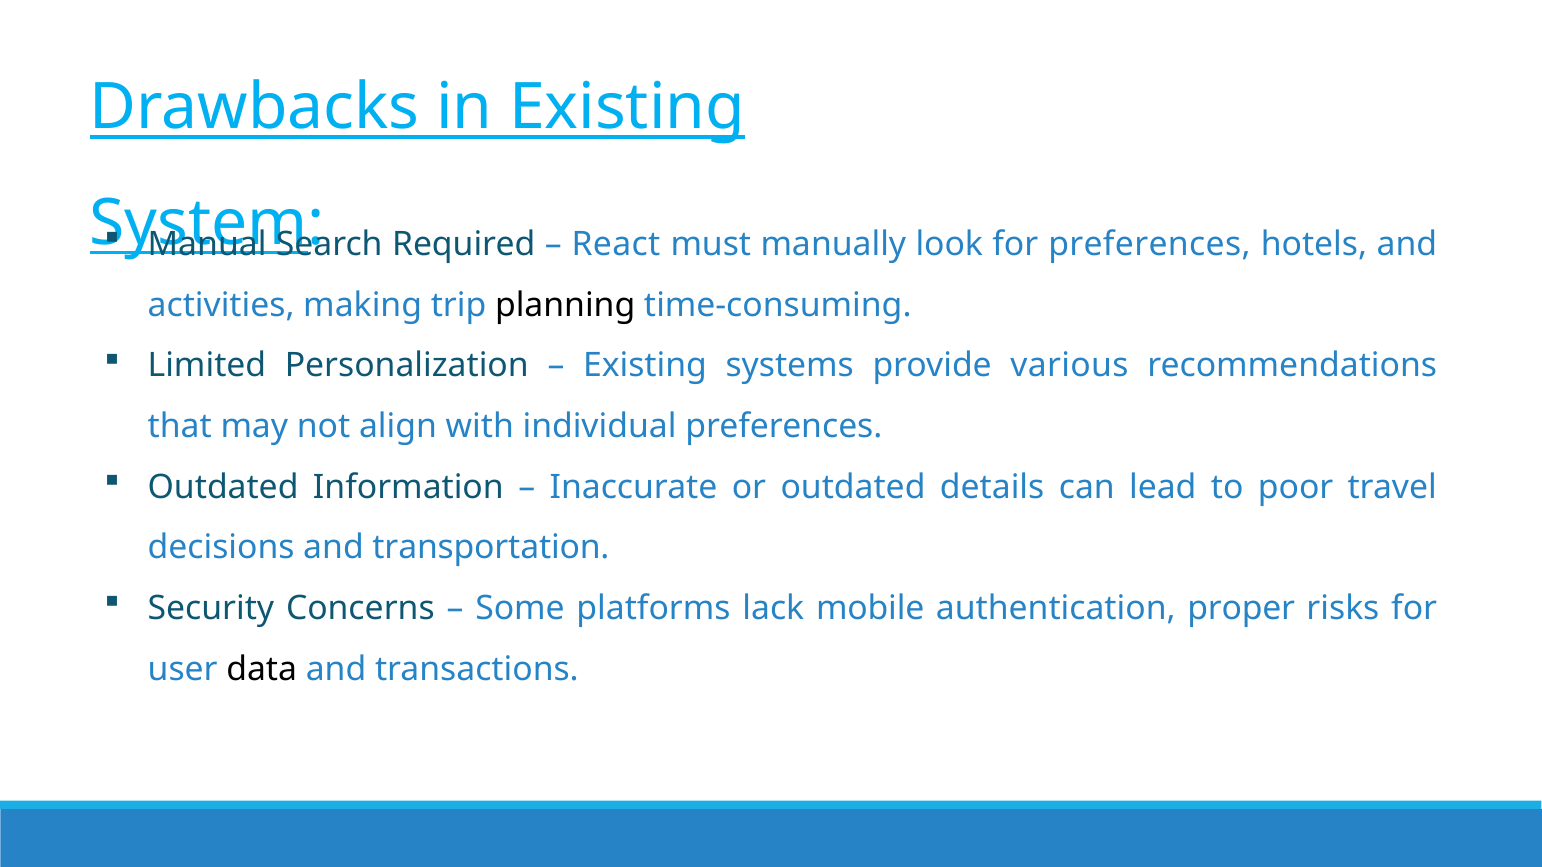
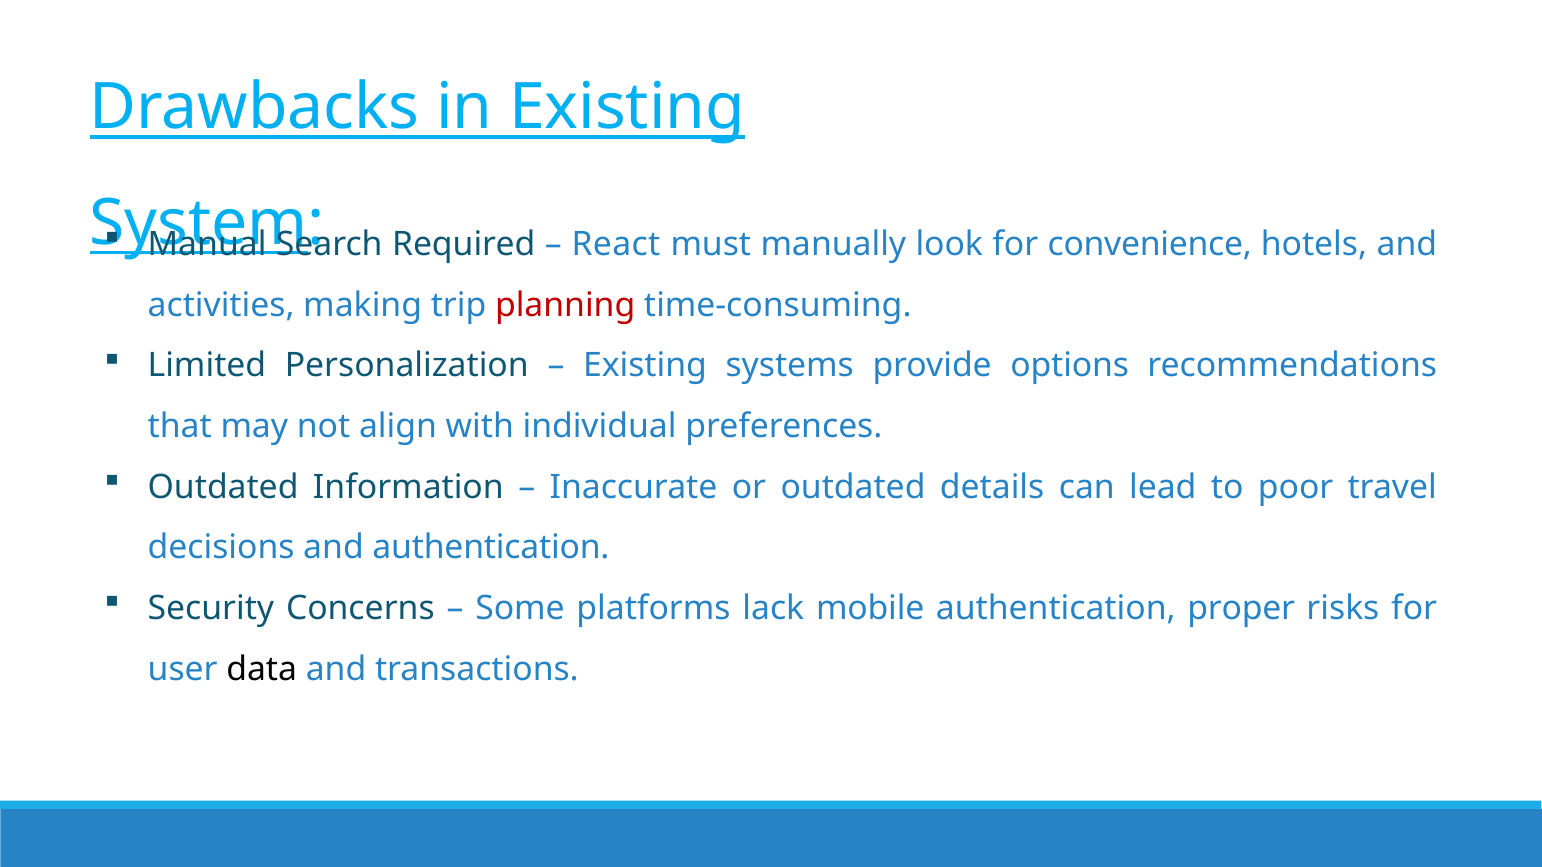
for preferences: preferences -> convenience (1150, 244)
planning colour: black -> red (565, 305)
various: various -> options (1070, 366)
and transportation: transportation -> authentication (491, 548)
